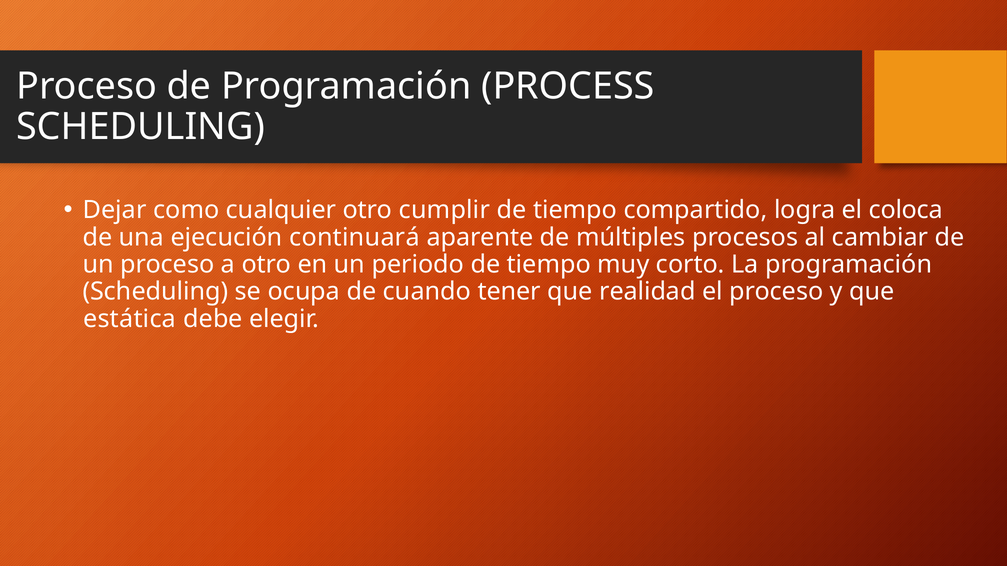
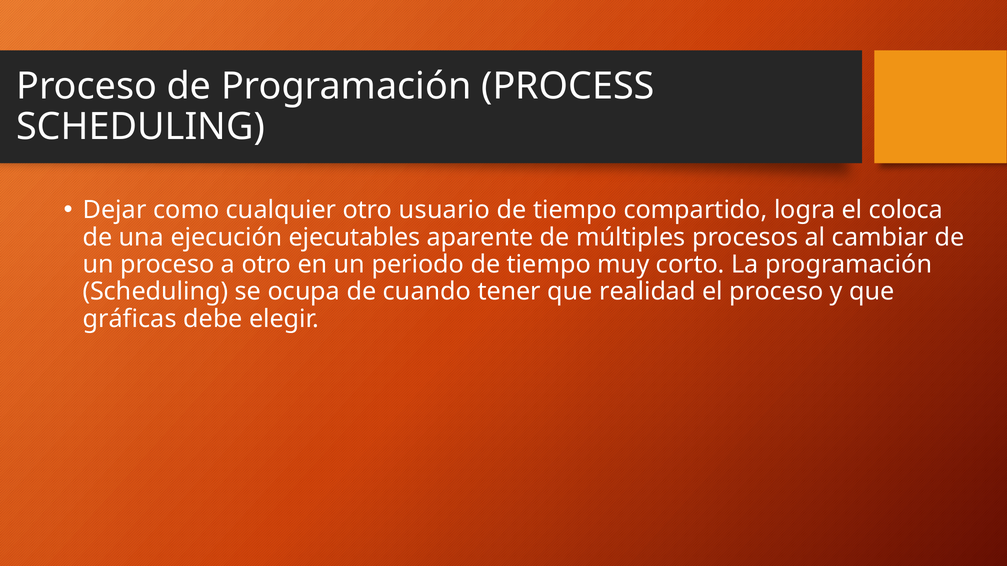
cumplir: cumplir -> usuario (444, 210)
continuará: continuará -> ejecutables (355, 237)
estática: estática -> gráficas (130, 319)
